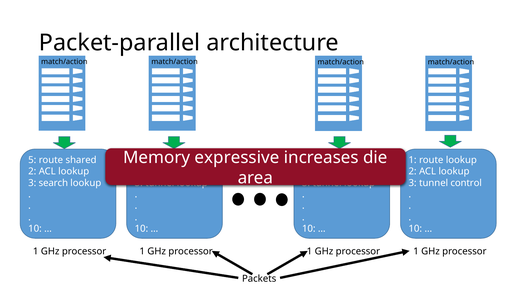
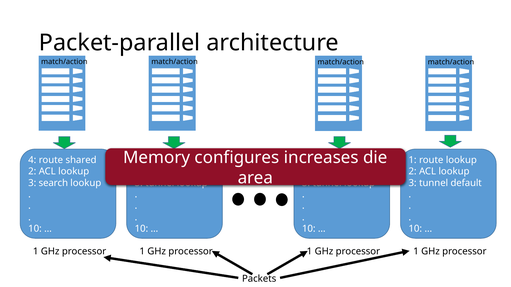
expressive: expressive -> configures (237, 158)
5: 5 -> 4 (32, 160)
control: control -> default (466, 183)
